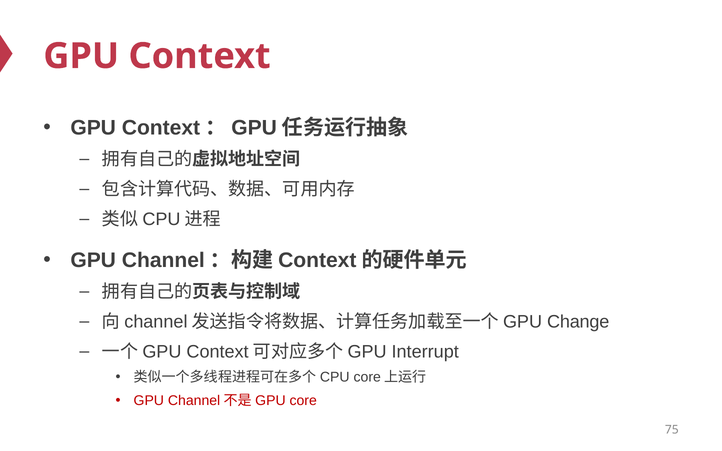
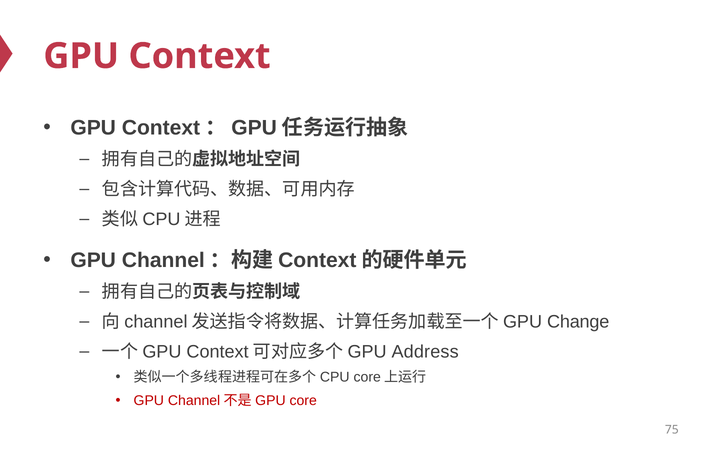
Interrupt: Interrupt -> Address (425, 352)
